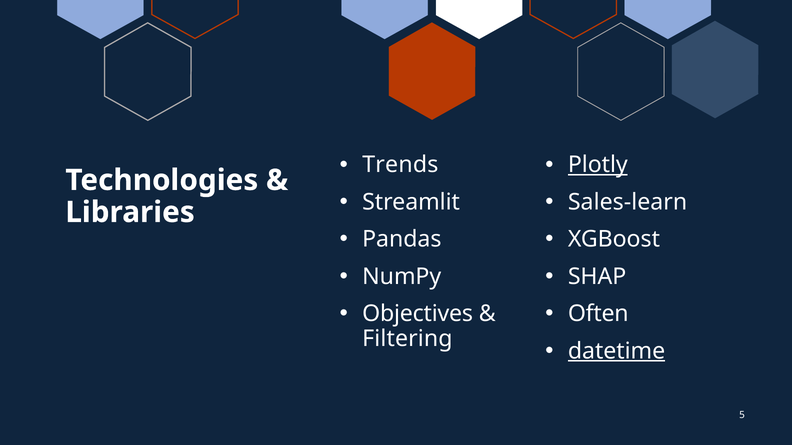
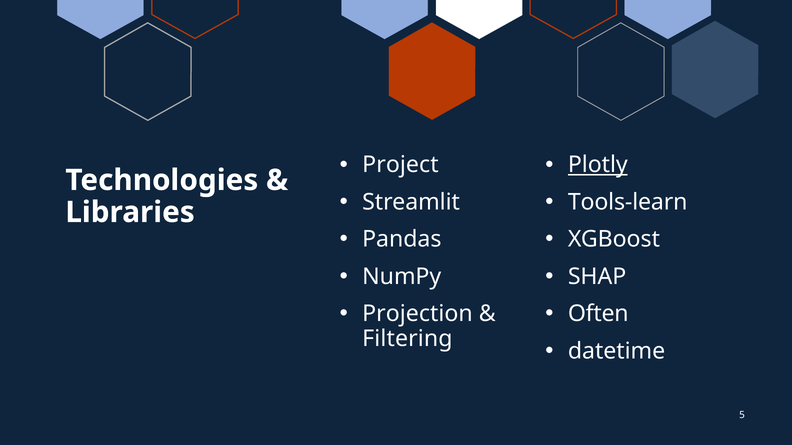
Trends: Trends -> Project (400, 165)
Sales-learn: Sales-learn -> Tools-learn (628, 202)
Objectives: Objectives -> Projection (417, 314)
datetime underline: present -> none (617, 351)
